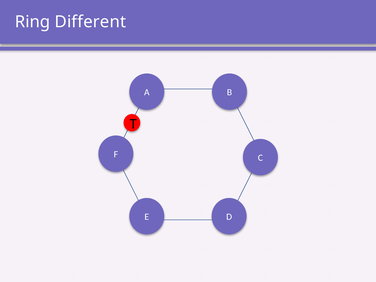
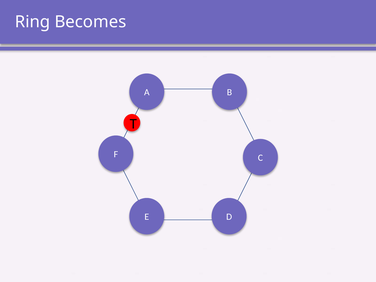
Different: Different -> Becomes (90, 22)
